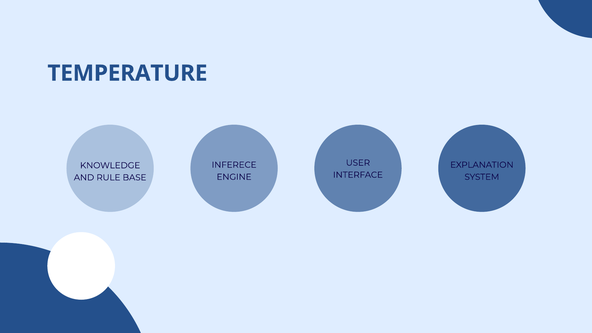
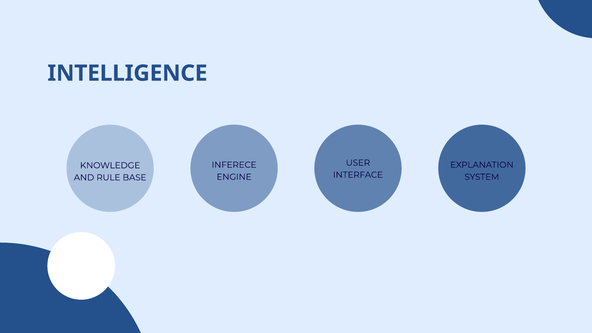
TEMPERATURE: TEMPERATURE -> INTELLIGENCE (127, 73)
